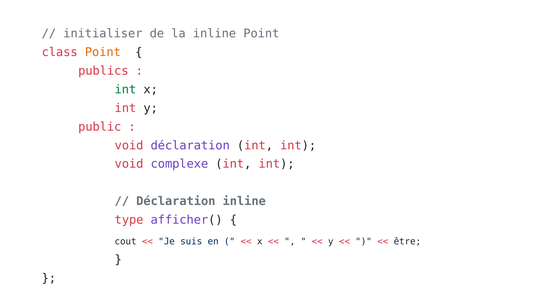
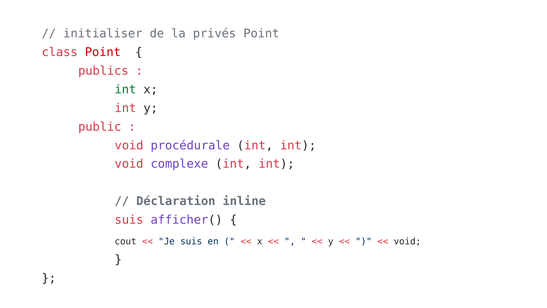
la inline: inline -> privés (215, 34)
Point colour: orange -> red (103, 52)
void déclaration: déclaration -> procédurale (190, 145)
type: type -> suis (129, 220)
être: être -> void (407, 241)
